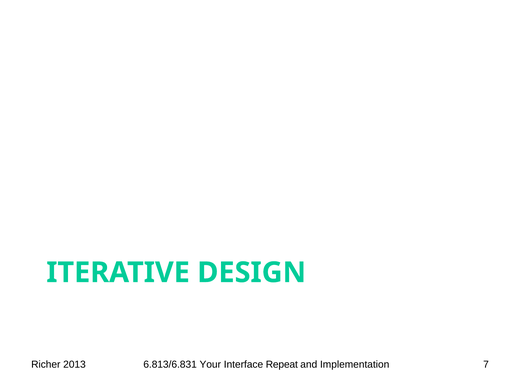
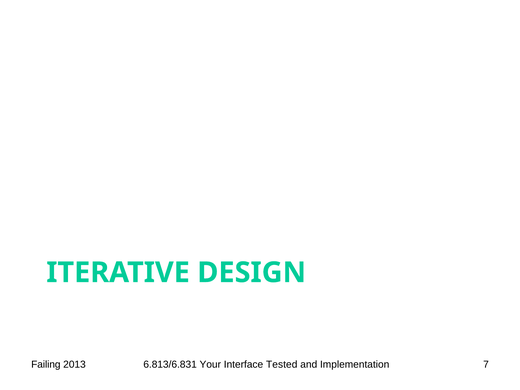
Richer: Richer -> Failing (46, 365)
Repeat: Repeat -> Tested (282, 365)
